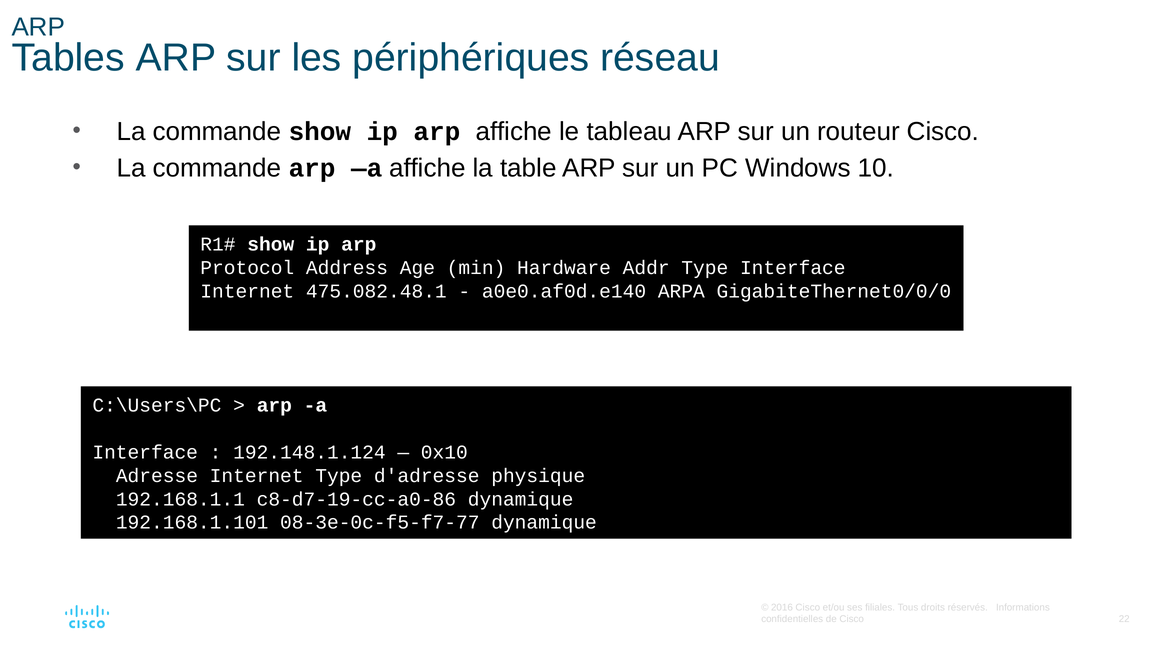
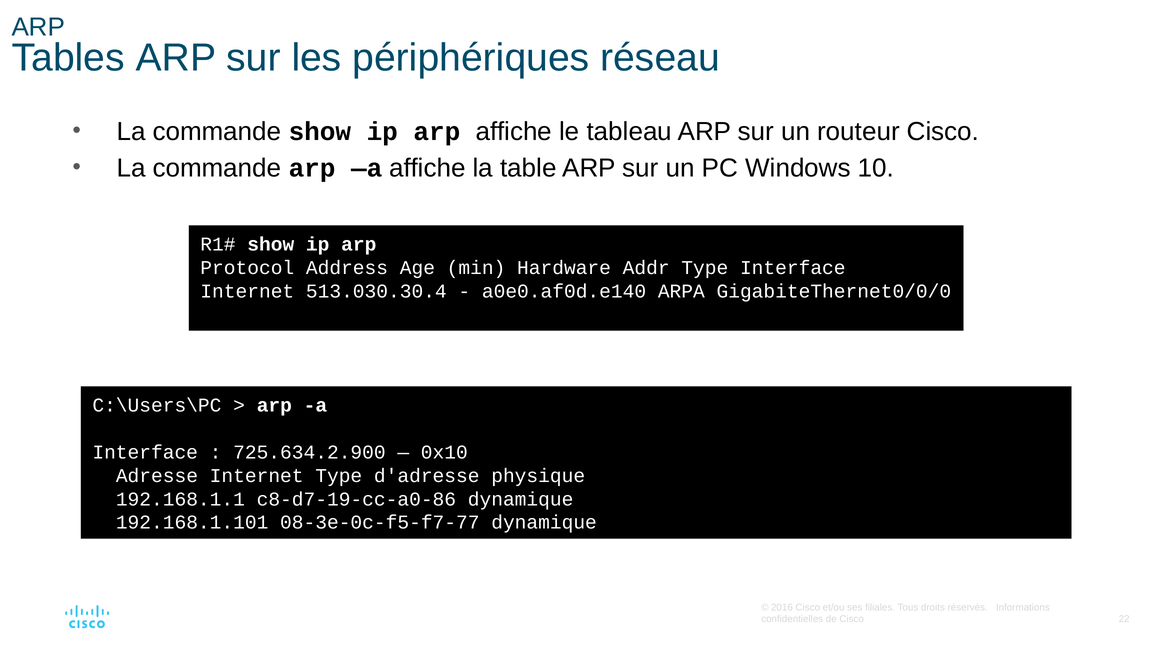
475.082.48.1: 475.082.48.1 -> 513.030.30.4 (376, 291)
192.148.1.124: 192.148.1.124 -> 725.634.2.900 (309, 452)
